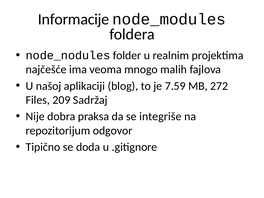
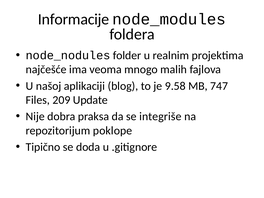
7.59: 7.59 -> 9.58 (175, 86)
272: 272 -> 747 (219, 86)
Sadržaj: Sadržaj -> Update (90, 100)
odgovor: odgovor -> poklope (113, 131)
